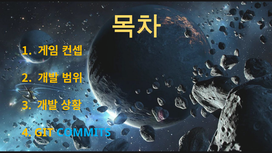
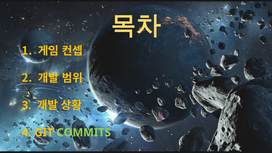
COMMITS colour: light blue -> light green (84, 133)
